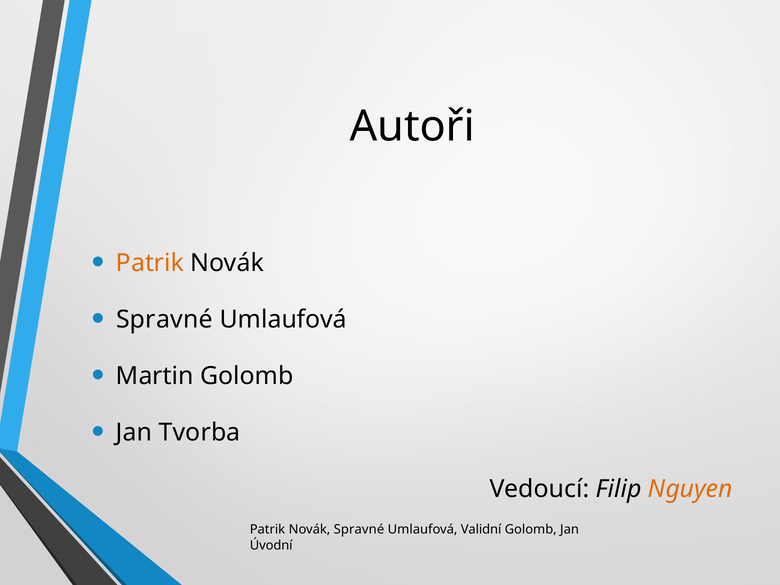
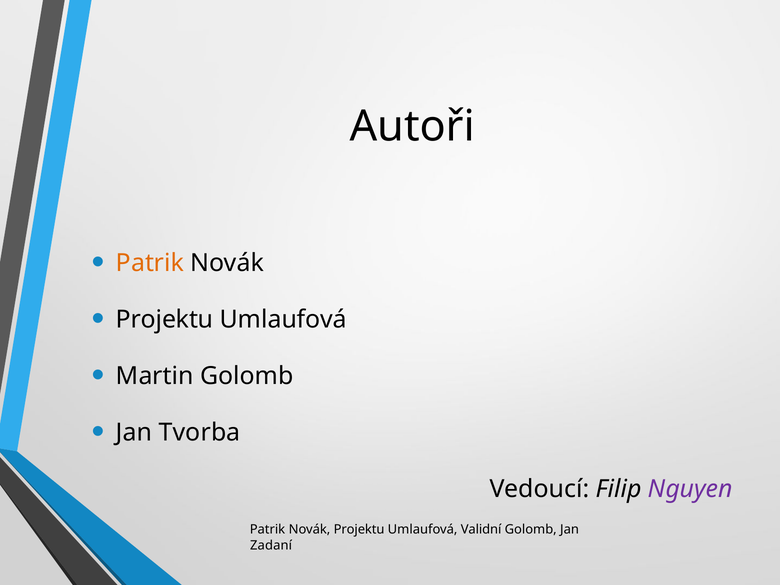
Spravné: Spravné -> Projektu (165, 319)
Nguyen colour: orange -> purple (690, 489)
Novák Spravné: Spravné -> Projektu (359, 530)
Úvodní: Úvodní -> Zadaní (271, 545)
